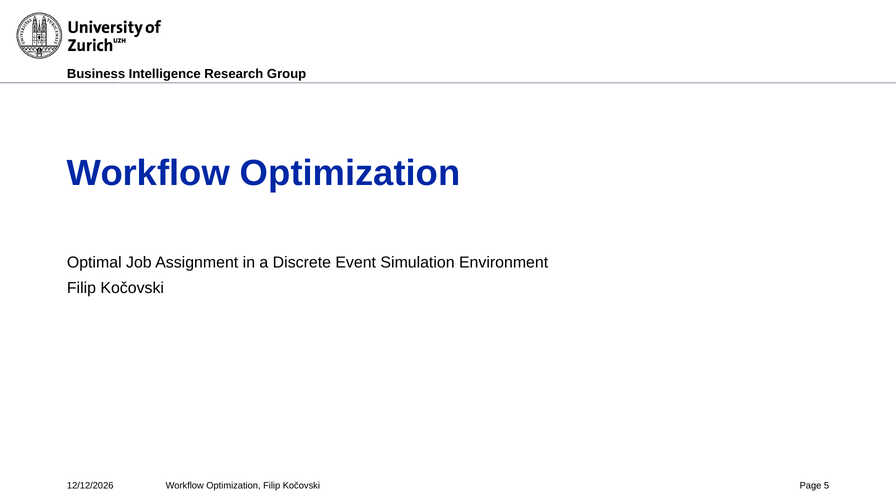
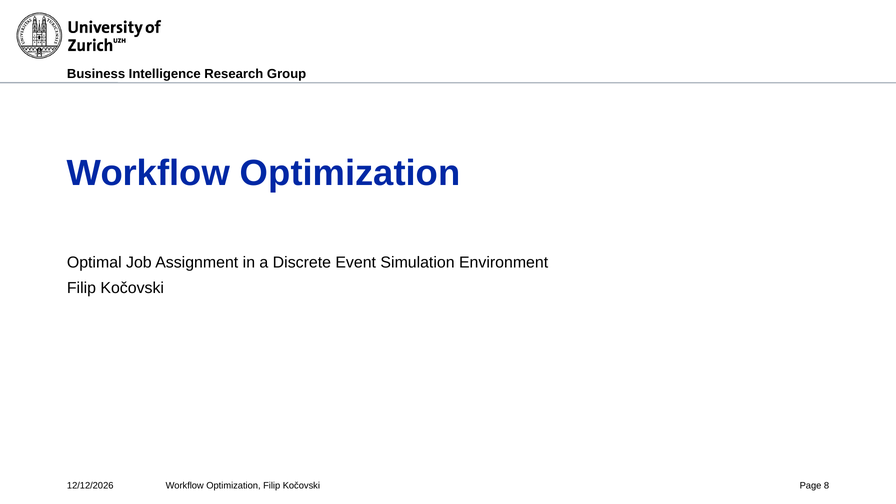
5: 5 -> 8 (826, 486)
